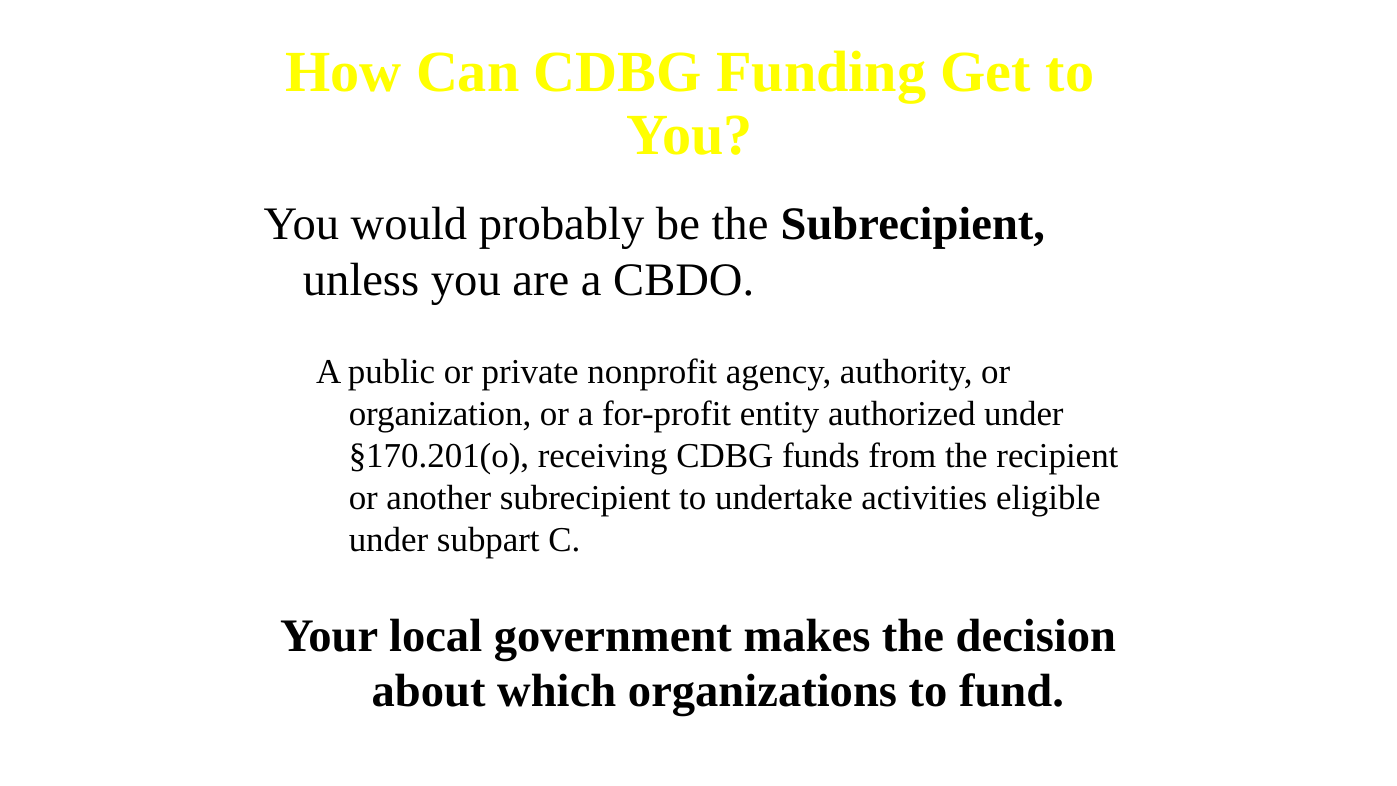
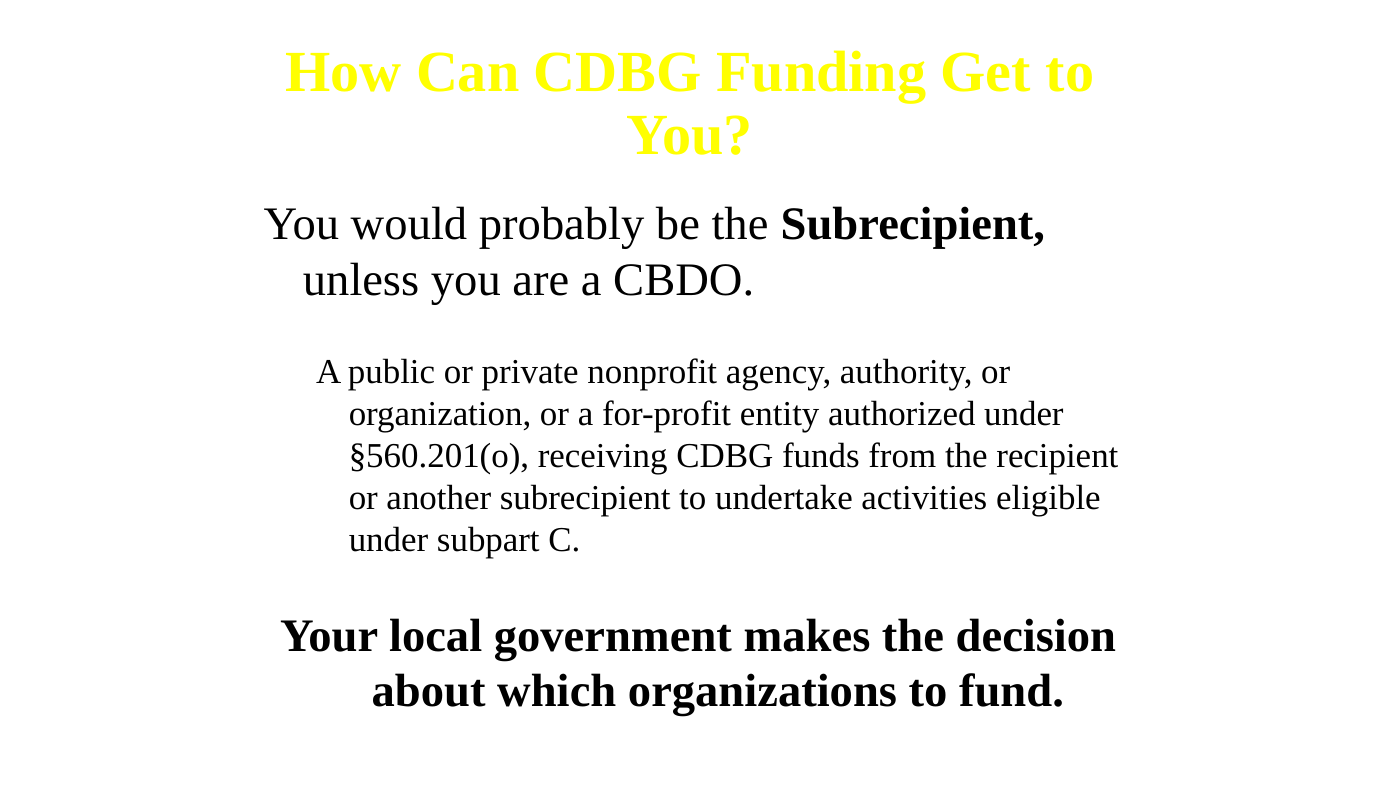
§170.201(o: §170.201(o -> §560.201(o (439, 456)
